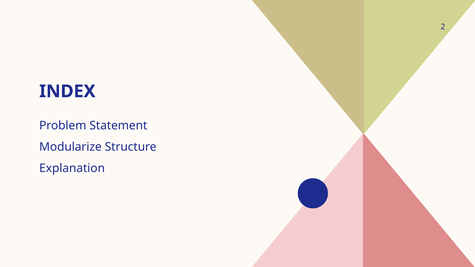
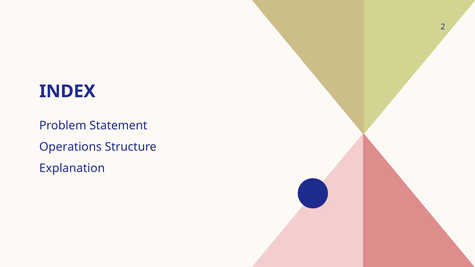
Modularize: Modularize -> Operations (70, 147)
